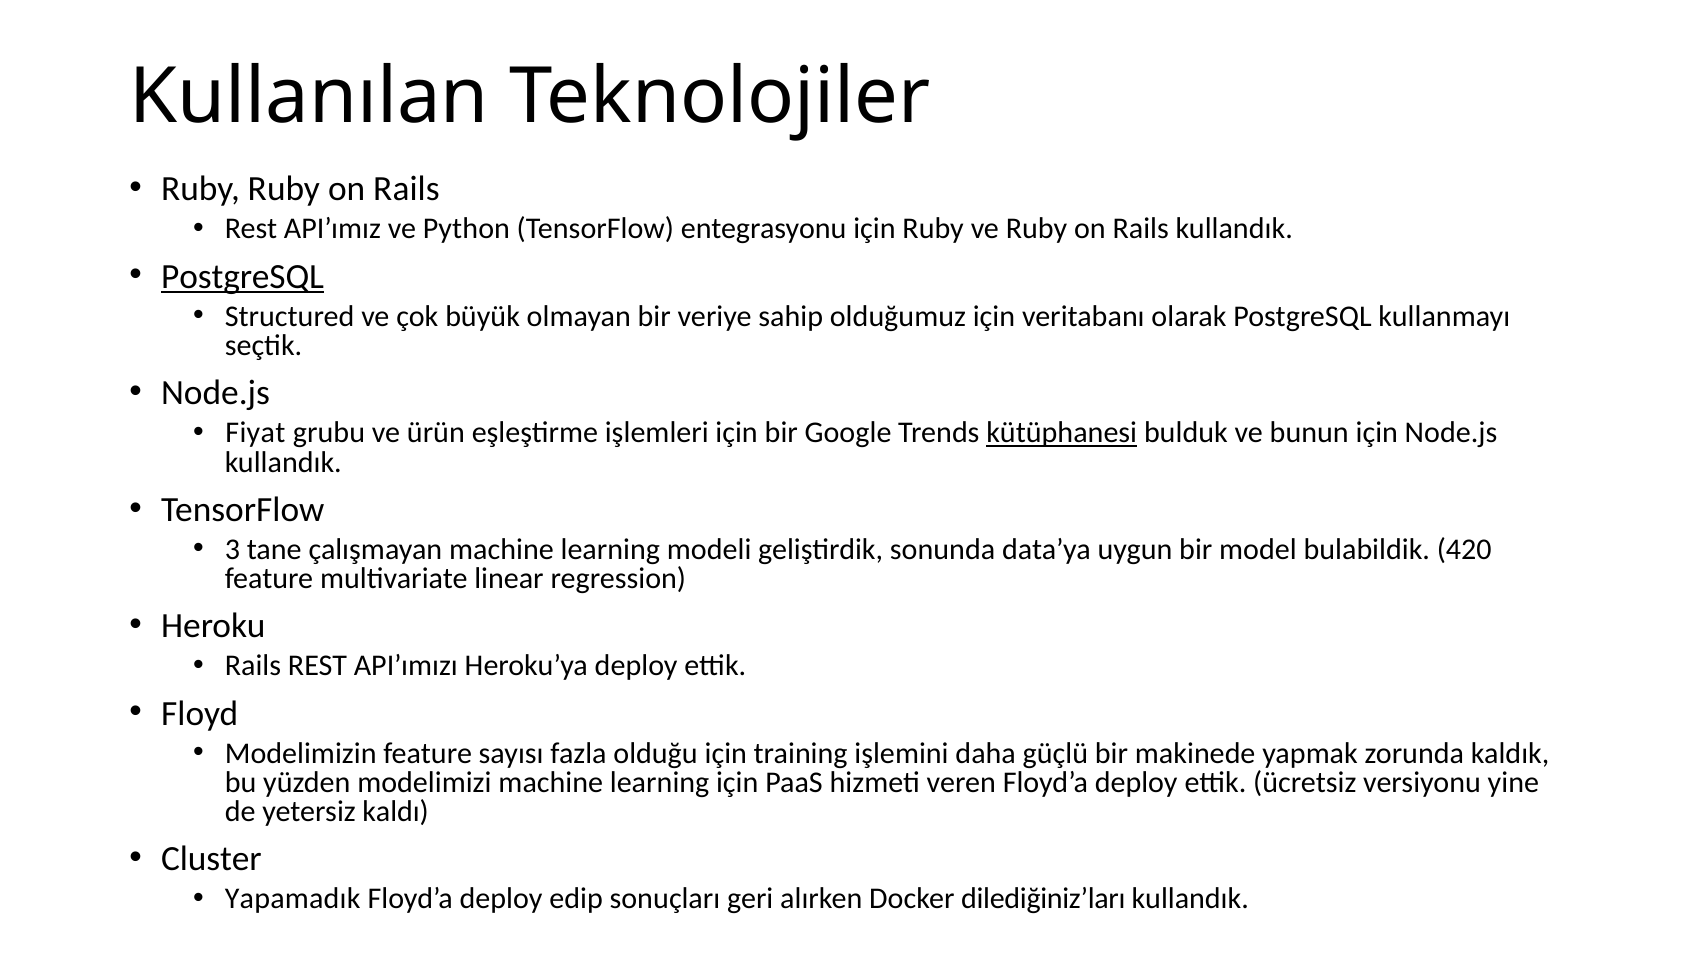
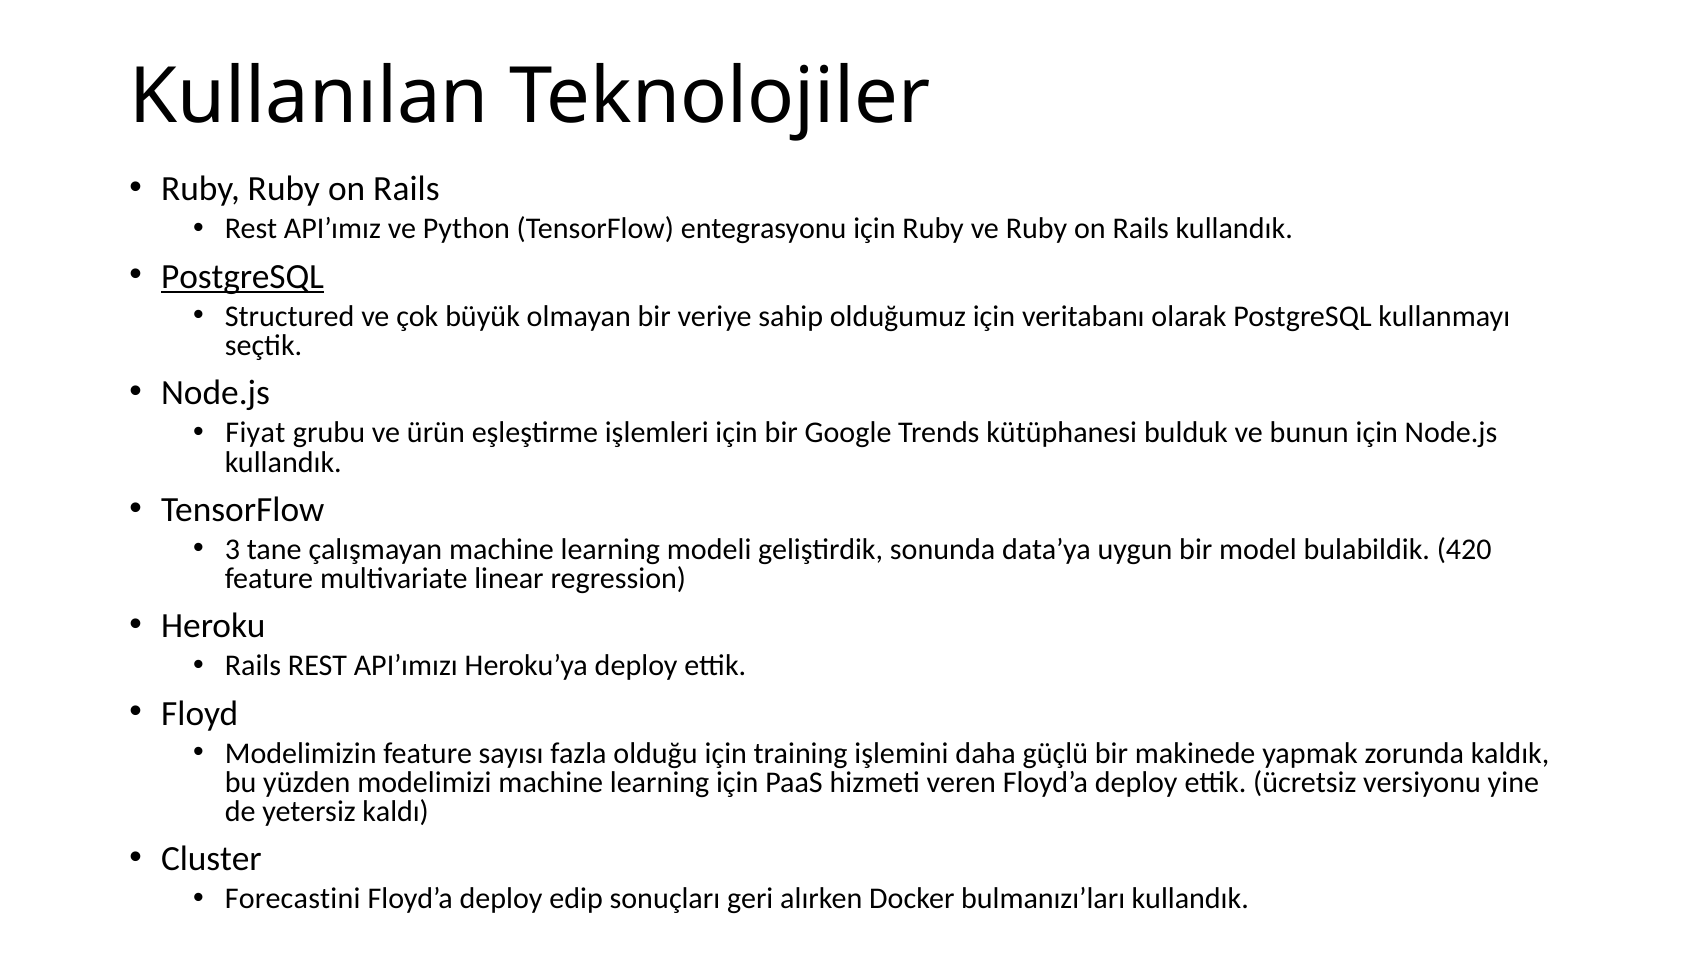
kütüphanesi underline: present -> none (1062, 433)
Yapamadık: Yapamadık -> Forecastini (293, 900)
dilediğiniz’ları: dilediğiniz’ları -> bulmanızı’ları (1043, 900)
